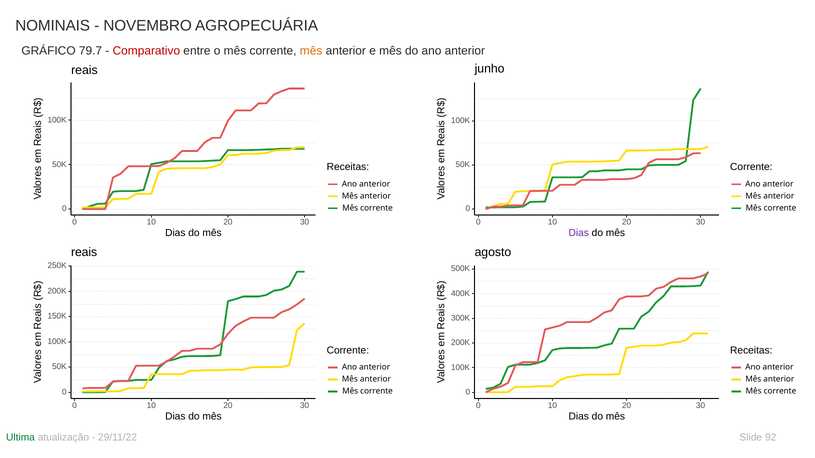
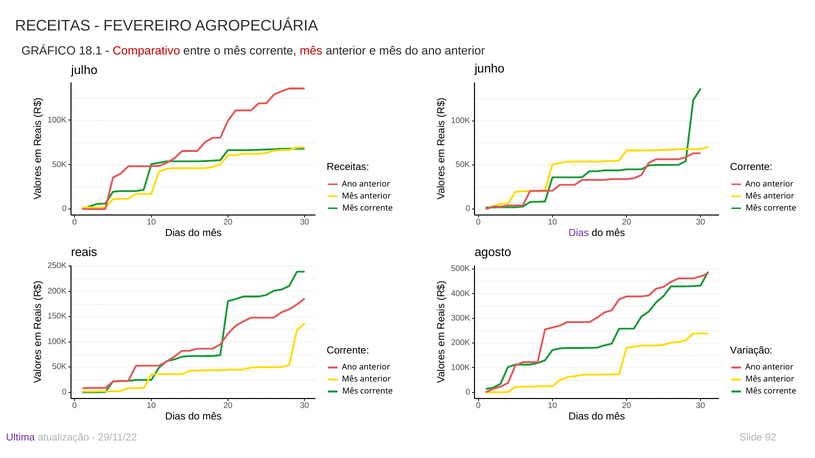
NOMINAIS: NOMINAIS -> RECEITAS (53, 26)
NOVEMBRO: NOVEMBRO -> FEVEREIRO (148, 26)
79.7: 79.7 -> 18.1 (91, 51)
mês colour: orange -> red (311, 51)
reais: reais -> julho (84, 70)
Receitas: Receitas -> Variação (751, 351)
Ultima colour: green -> purple (20, 438)
